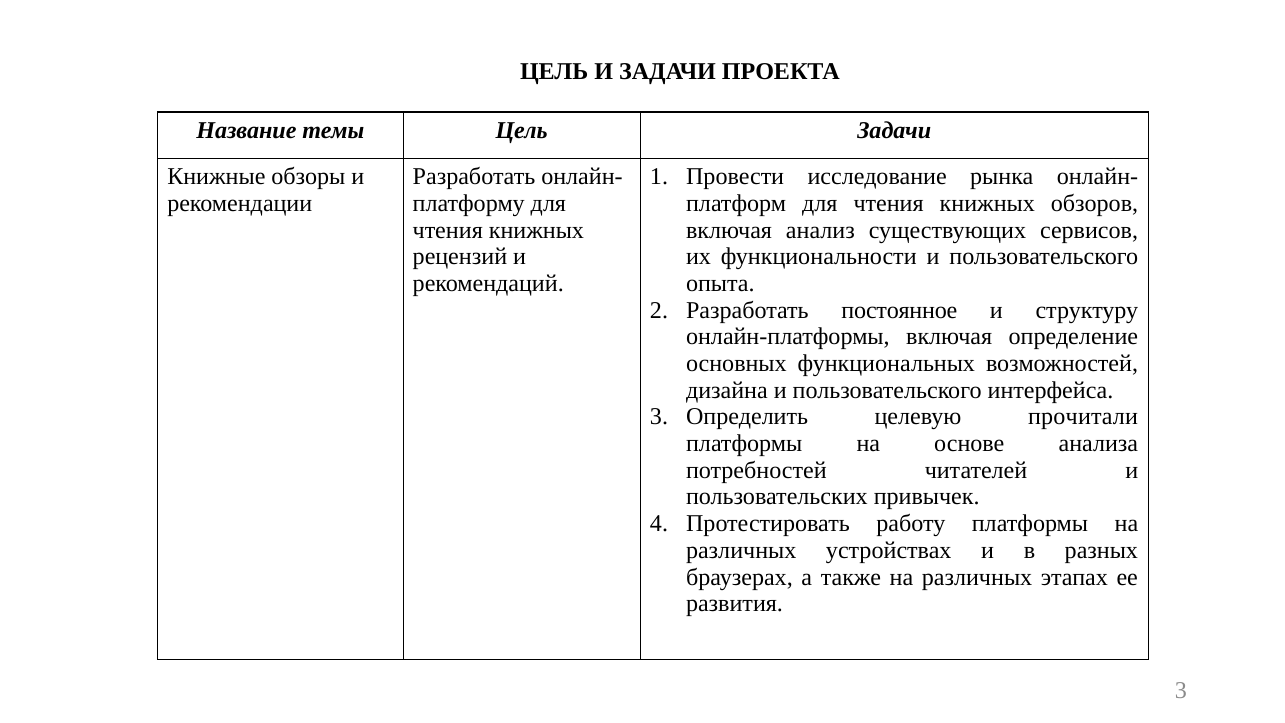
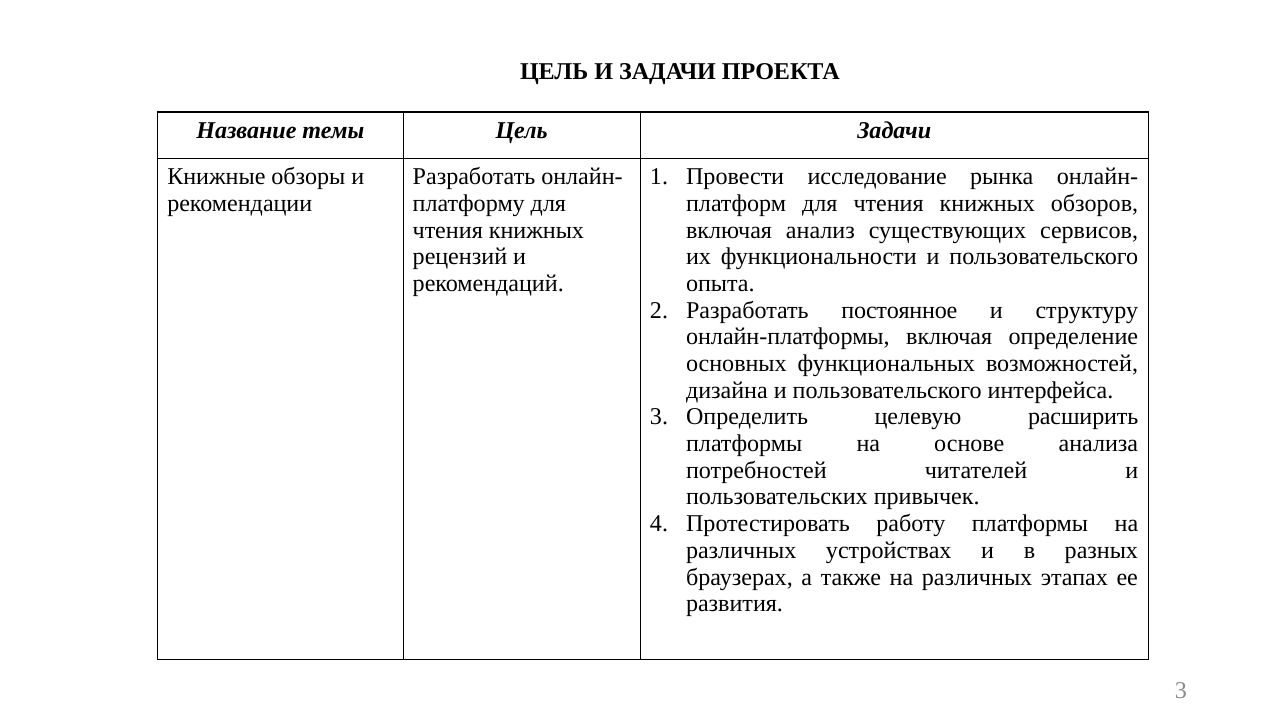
прочитали: прочитали -> расширить (1083, 417)
